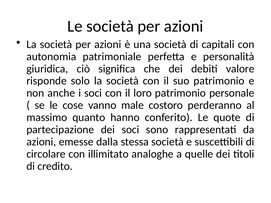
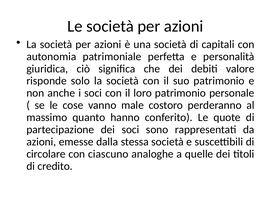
illimitato: illimitato -> ciascuno (108, 154)
